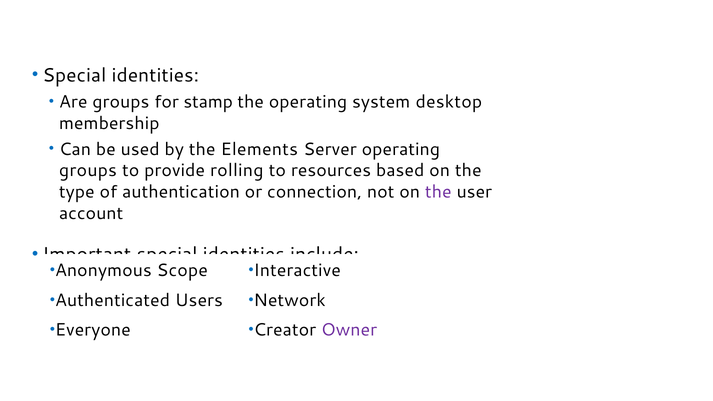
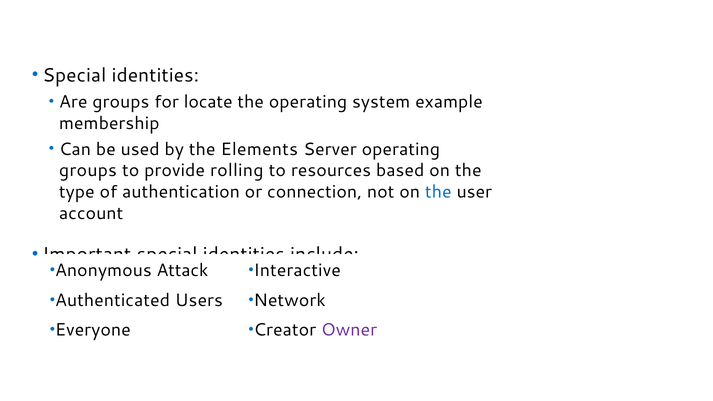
stamp: stamp -> locate (208, 102)
desktop: desktop -> example (449, 102)
the colour: purple -> blue (438, 192)
Scope: Scope -> Attack (182, 271)
